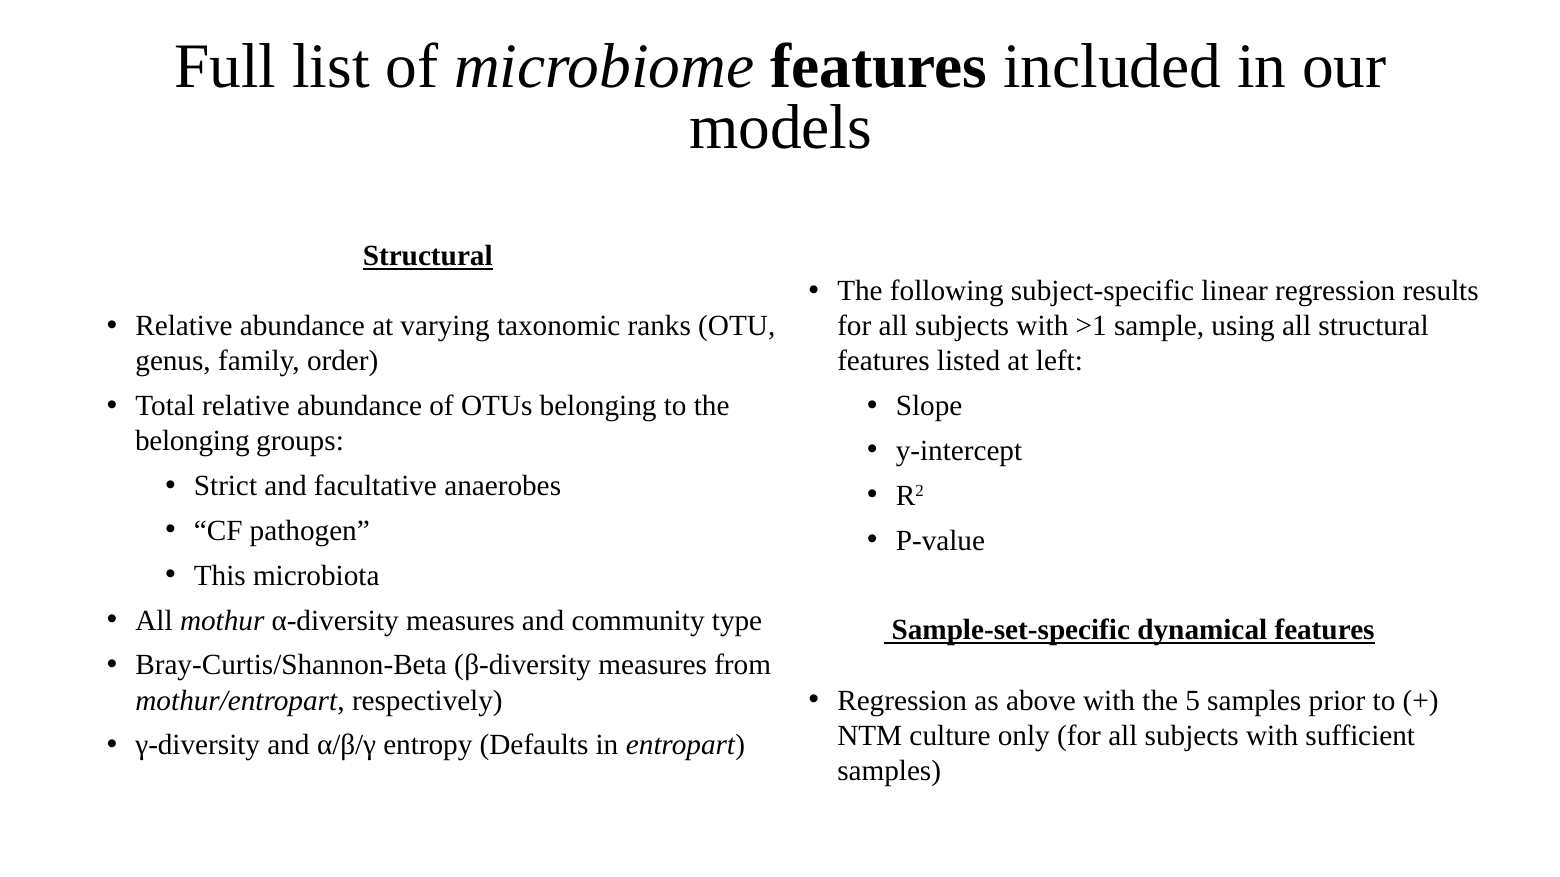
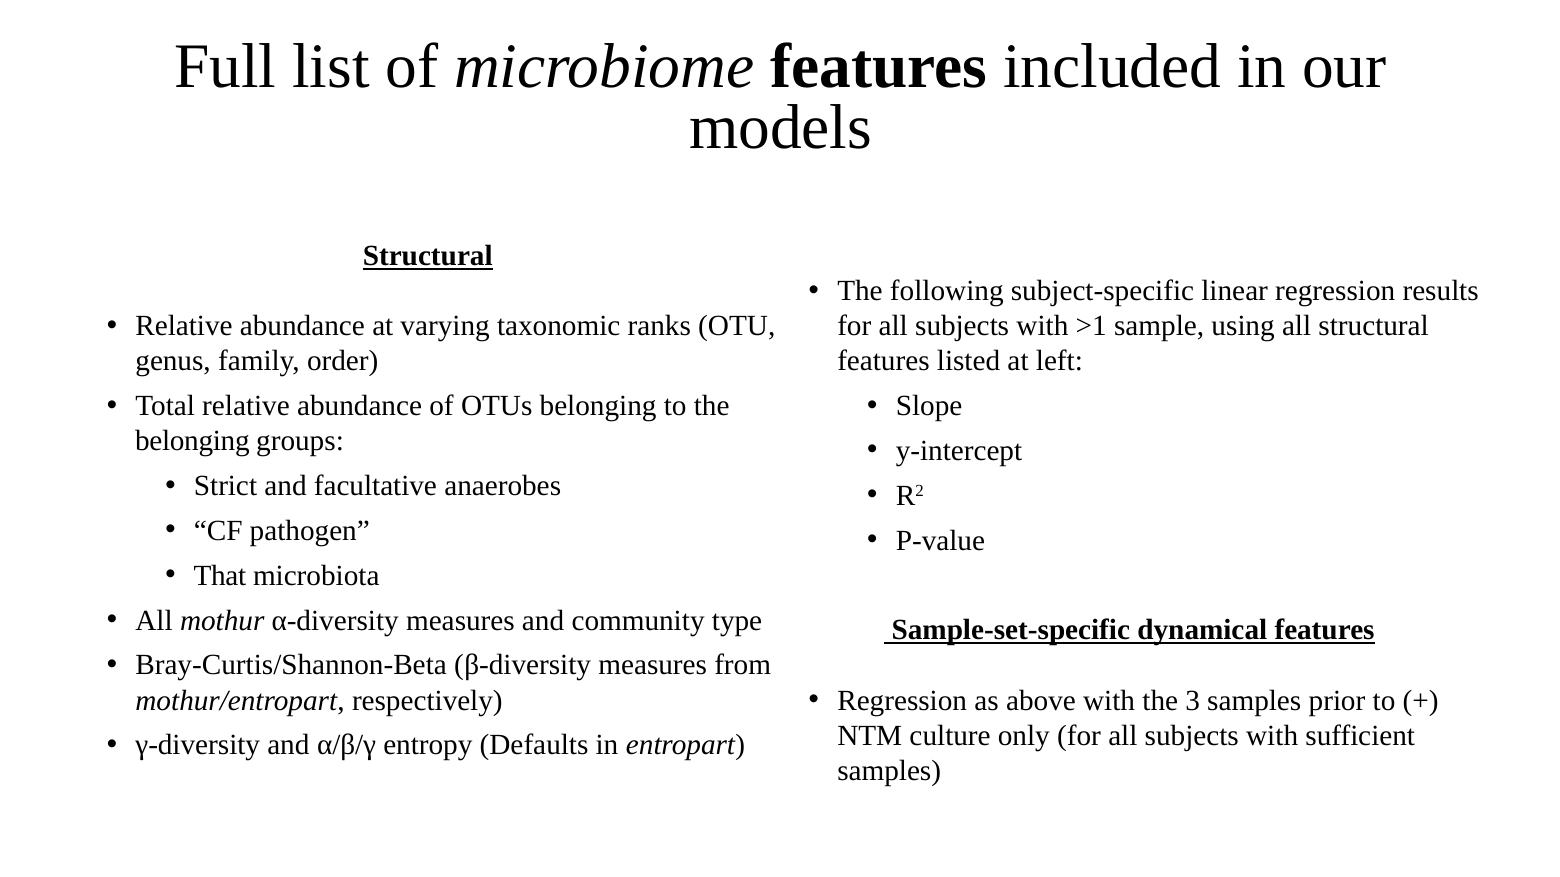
This: This -> That (220, 576)
5: 5 -> 3 (1193, 701)
